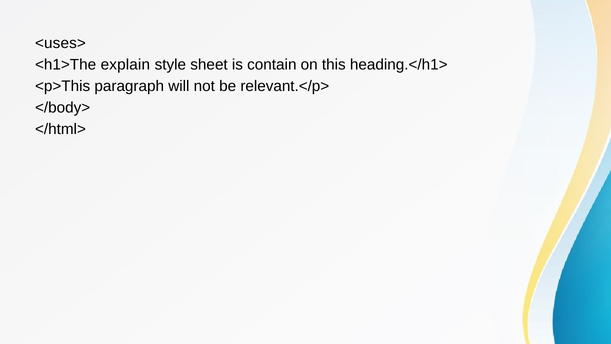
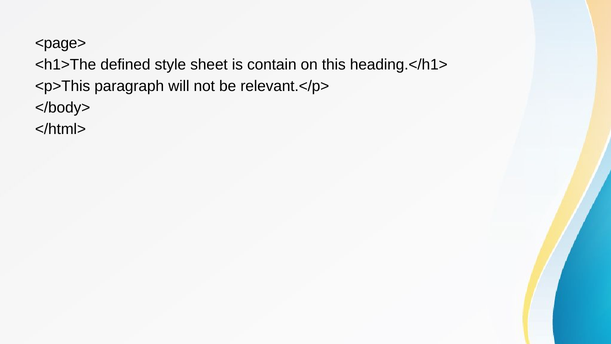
<uses>: <uses> -> <page> (61, 43)
explain: explain -> defined (125, 65)
